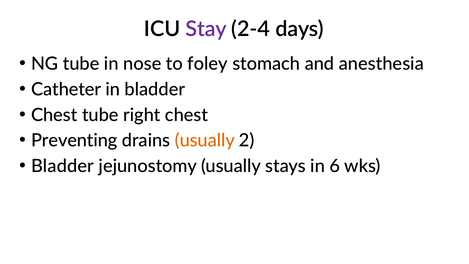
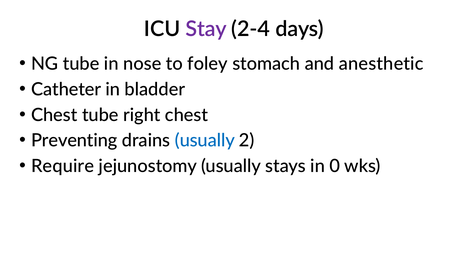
anesthesia: anesthesia -> anesthetic (381, 64)
usually colour: orange -> blue (205, 140)
Bladder: Bladder -> Require (62, 166)
6: 6 -> 0 (335, 166)
